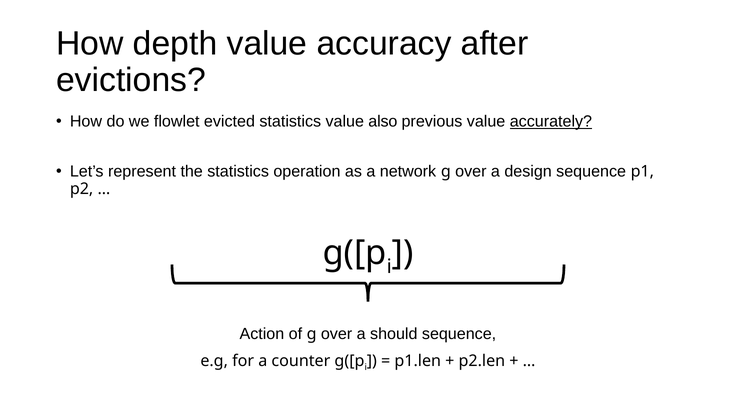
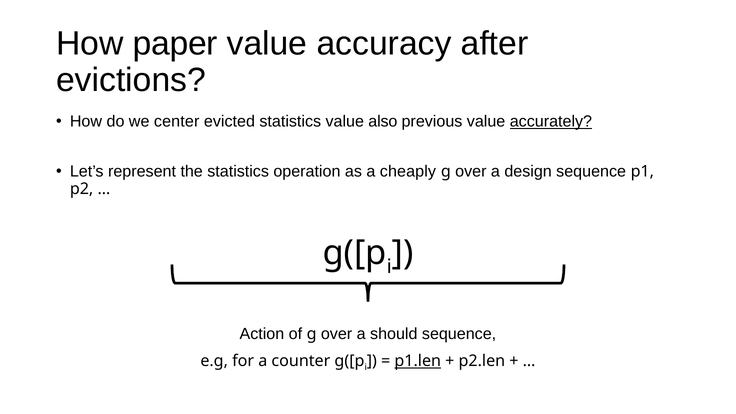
depth: depth -> paper (175, 44)
flowlet: flowlet -> center (177, 122)
network: network -> cheaply (408, 172)
p1.len underline: none -> present (418, 361)
